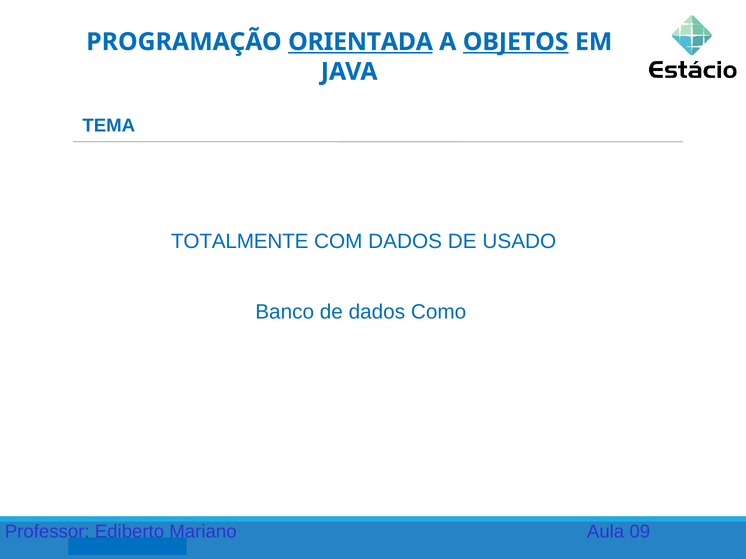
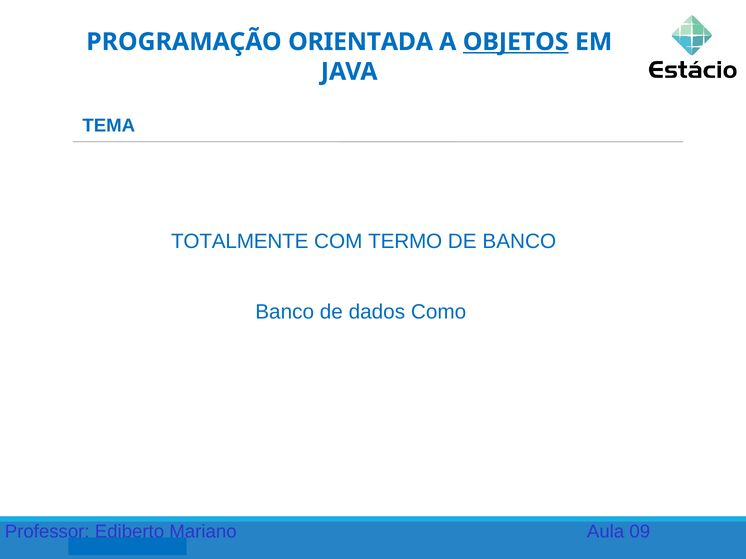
ORIENTADA underline: present -> none (361, 42)
COM DADOS: DADOS -> TERMO (405, 242)
DE USADO: USADO -> BANCO (519, 242)
